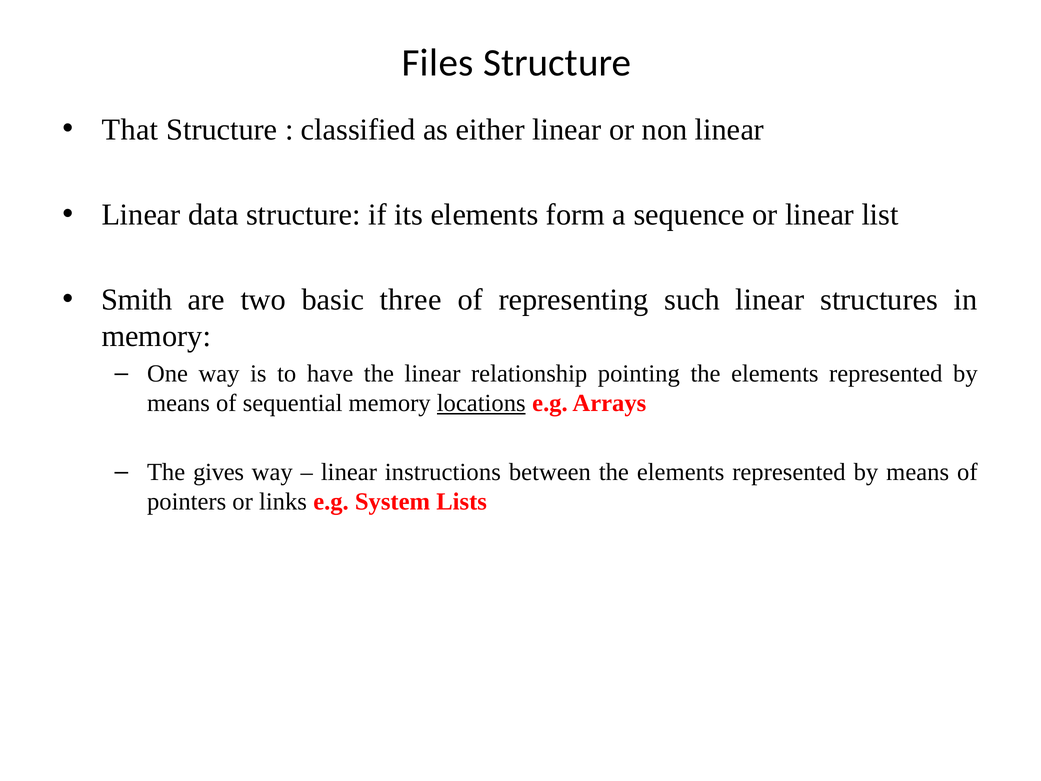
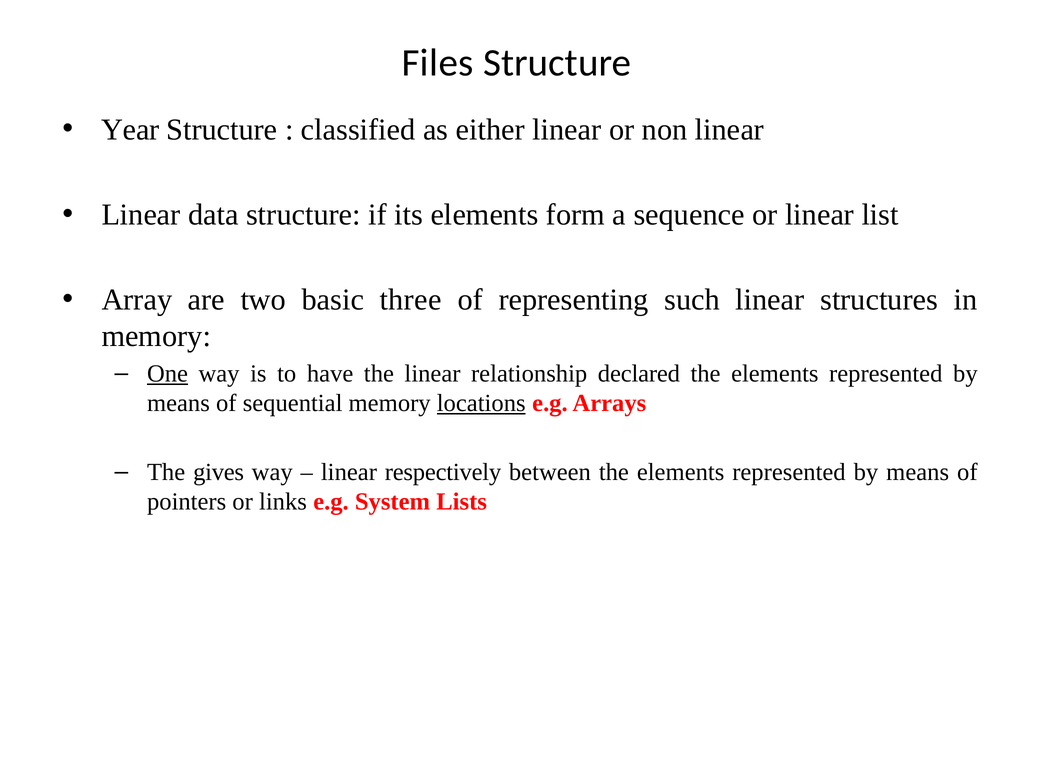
That: That -> Year (130, 130)
Smith: Smith -> Array (137, 300)
One underline: none -> present (168, 374)
pointing: pointing -> declared (639, 374)
instructions: instructions -> respectively (443, 472)
